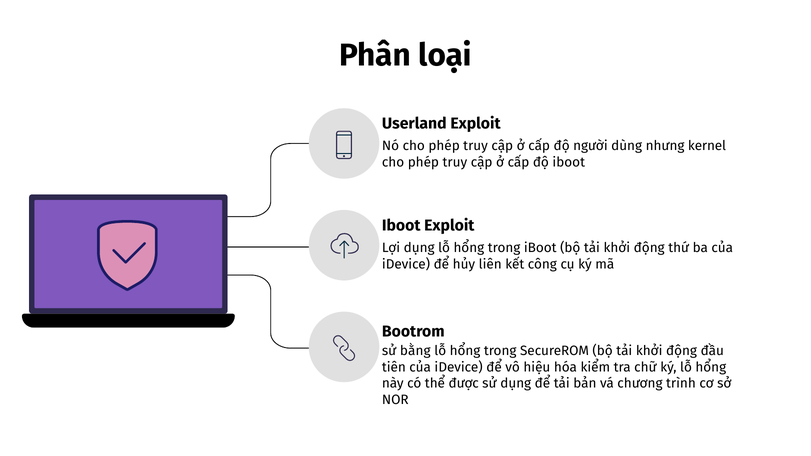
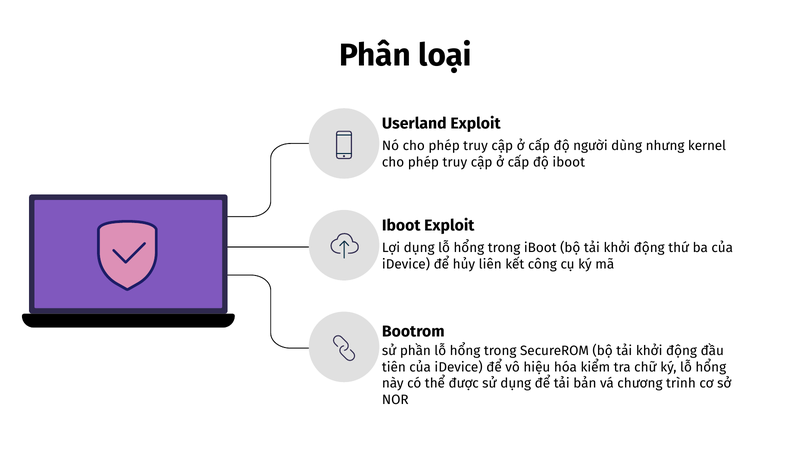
bằng: bằng -> phần (415, 351)
